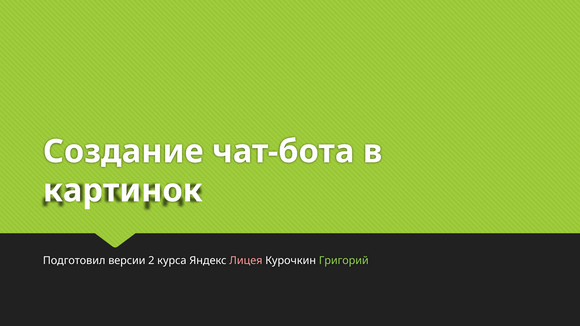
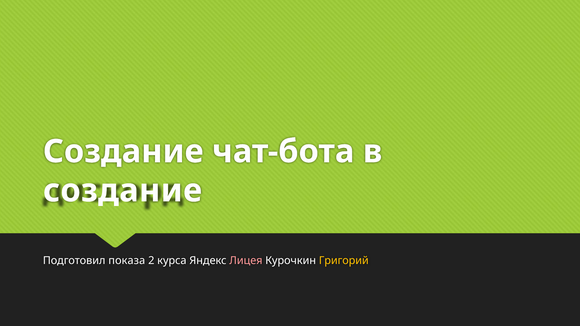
картинок: картинок -> создание (123, 191)
версии: версии -> показа (127, 261)
Григорий colour: light green -> yellow (344, 261)
